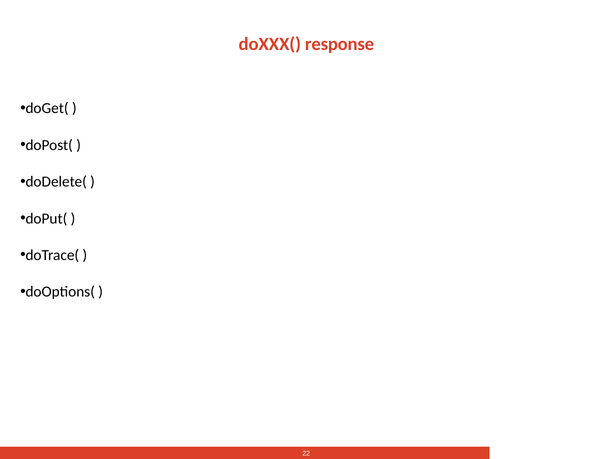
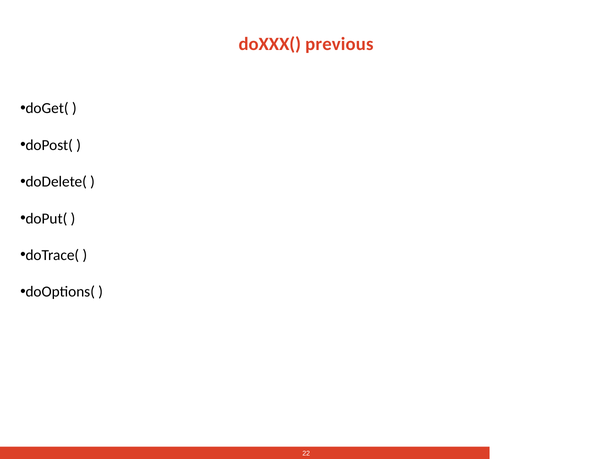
response: response -> previous (339, 44)
